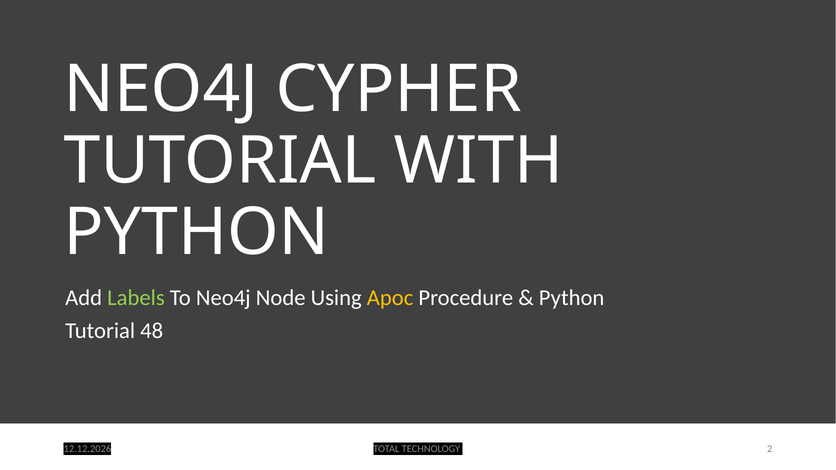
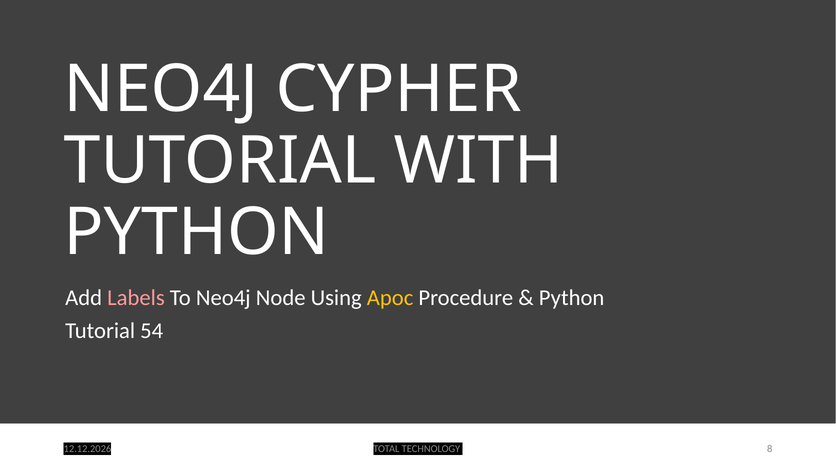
Labels colour: light green -> pink (136, 298)
48: 48 -> 54 (152, 331)
2: 2 -> 8 (770, 449)
